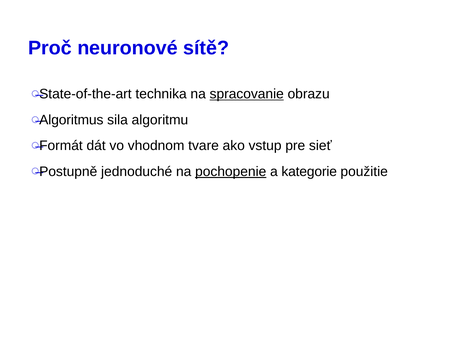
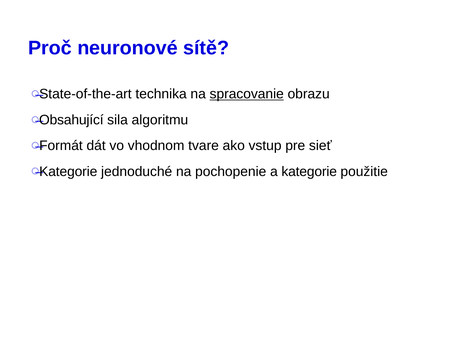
Algoritmus: Algoritmus -> Obsahující (71, 120)
Postupně: Postupně -> Kategorie (68, 172)
pochopenie underline: present -> none (231, 172)
